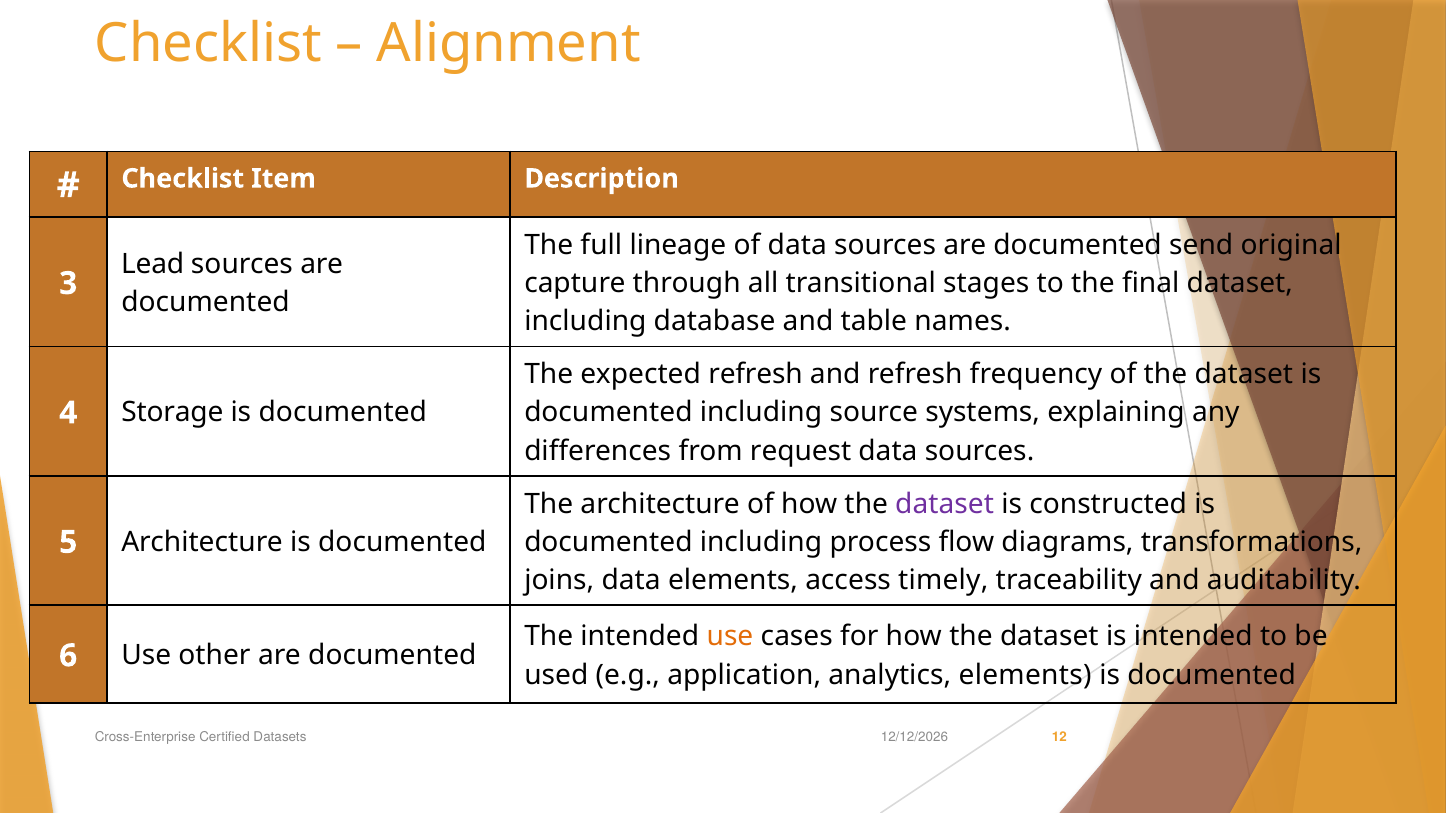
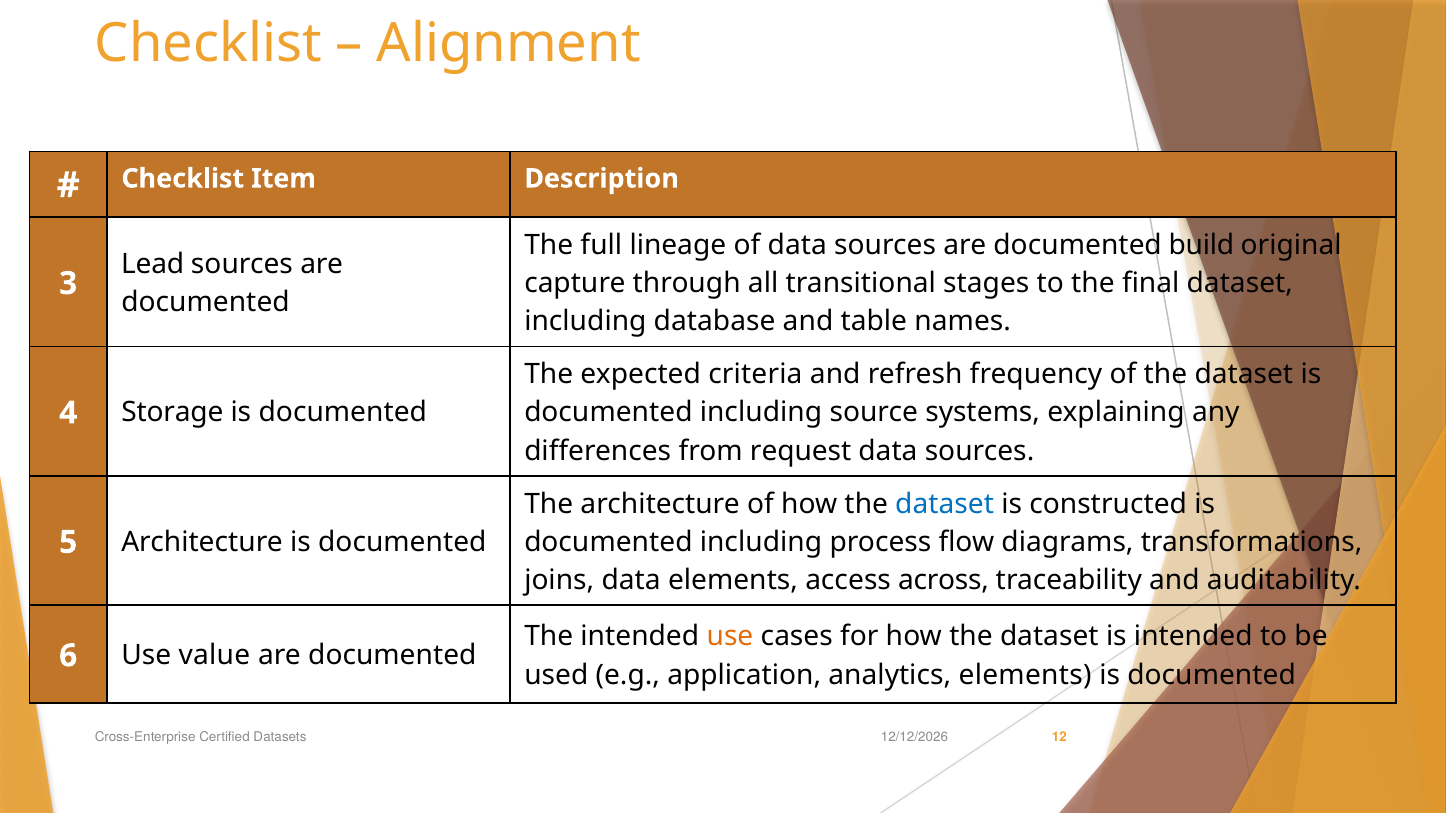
send: send -> build (1201, 245)
expected refresh: refresh -> criteria (755, 375)
dataset colour: purple -> blue (945, 504)
timely: timely -> across (944, 581)
other: other -> value (214, 656)
